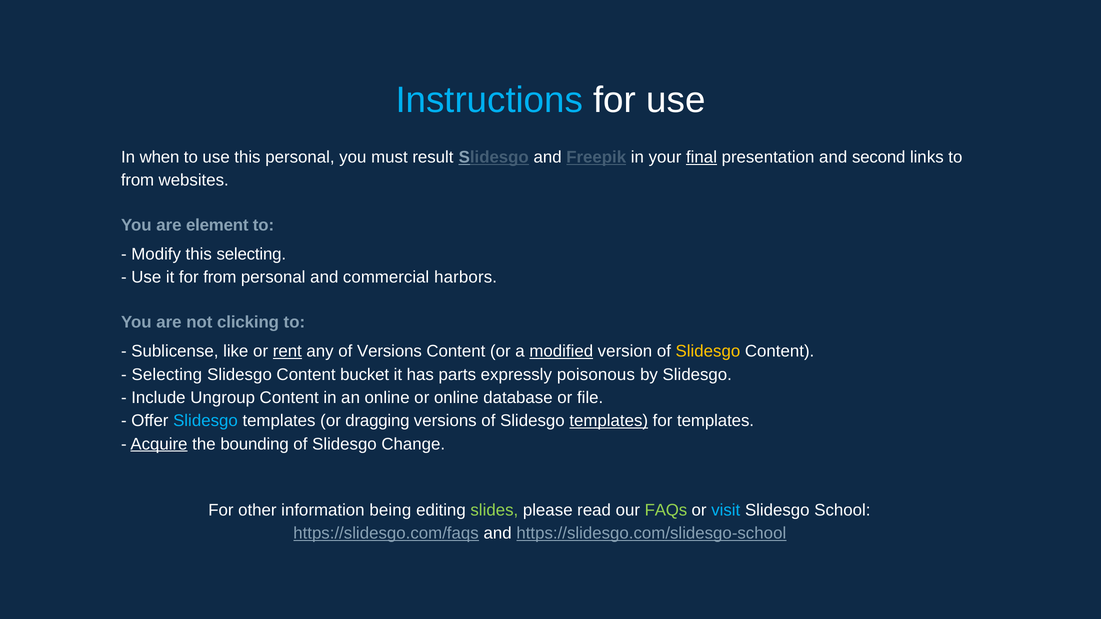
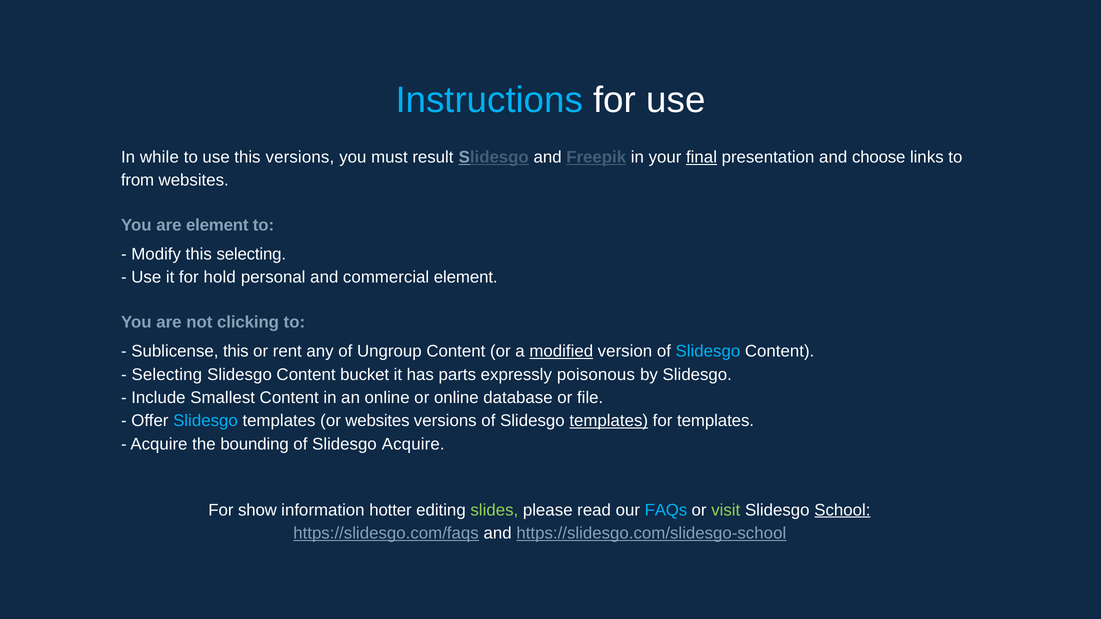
when: when -> while (159, 157)
this personal: personal -> versions (300, 157)
second: second -> choose (879, 157)
for from: from -> hold (220, 278)
commercial harbors: harbors -> element (466, 278)
Sublicense like: like -> this (236, 351)
rent underline: present -> none (287, 351)
of Versions: Versions -> Ungroup (389, 351)
Slidesgo colour: yellow -> light blue (708, 351)
Ungroup: Ungroup -> Smallest (223, 398)
or dragging: dragging -> websites (377, 421)
Acquire underline: present -> none (159, 444)
Slidesgo Change: Change -> Acquire (413, 444)
other: other -> show (257, 510)
being: being -> hotter (390, 510)
FAQs colour: light green -> light blue (666, 510)
visit colour: light blue -> light green (726, 510)
School underline: none -> present (842, 510)
